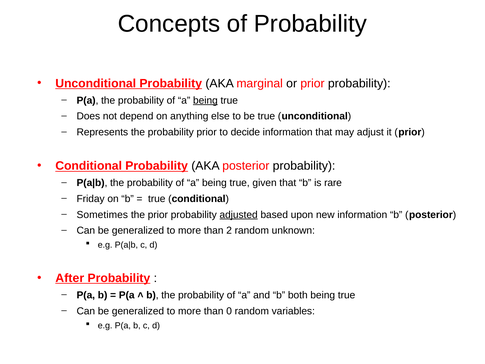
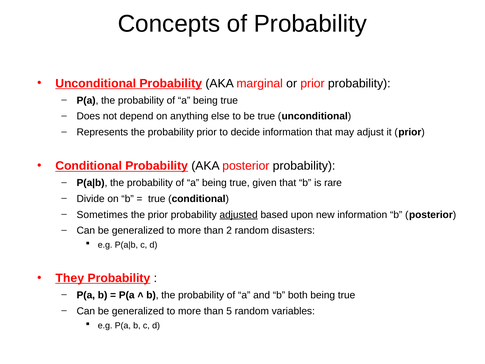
being underline: present -> none (205, 100)
Friday: Friday -> Divide (91, 199)
unknown: unknown -> disasters (293, 230)
After: After -> They (70, 278)
0: 0 -> 5 (229, 311)
